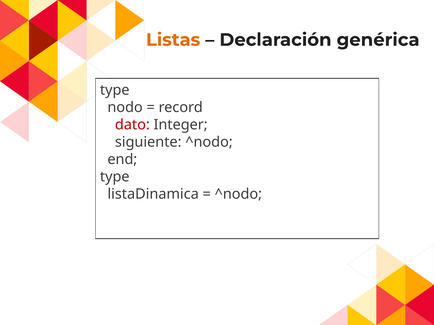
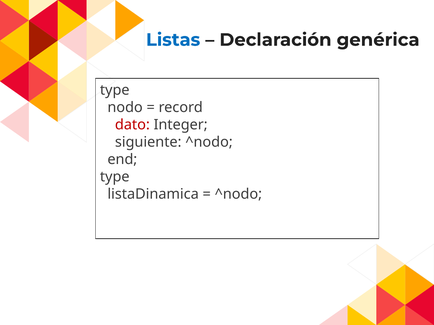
Listas colour: orange -> blue (173, 40)
